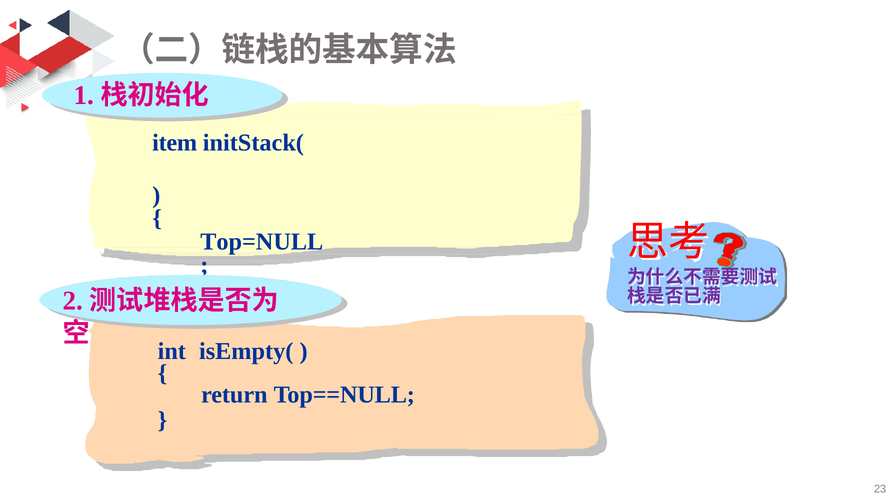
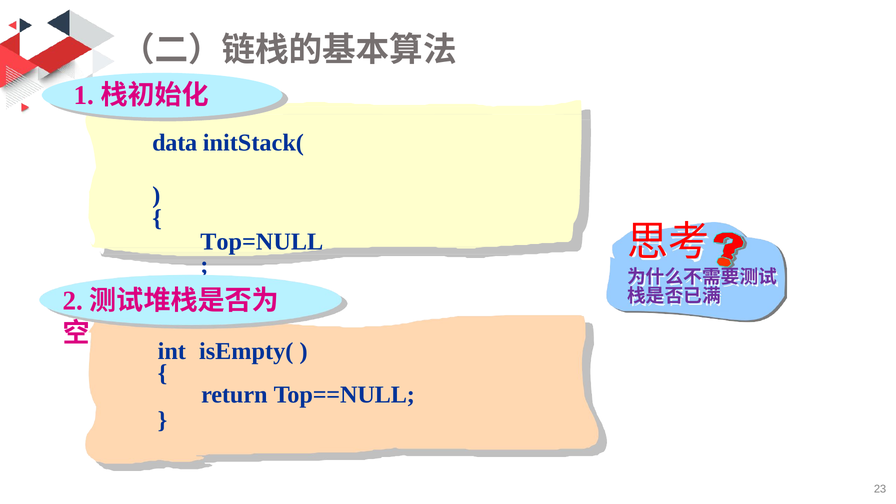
item: item -> data (175, 143)
